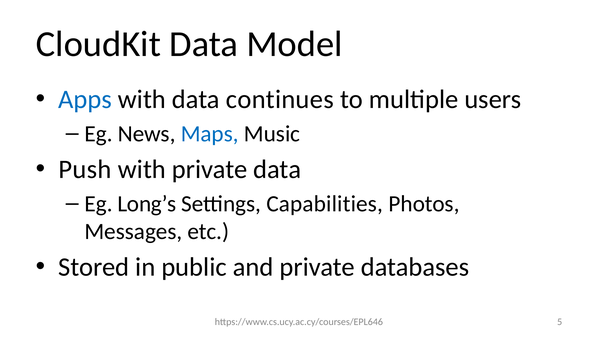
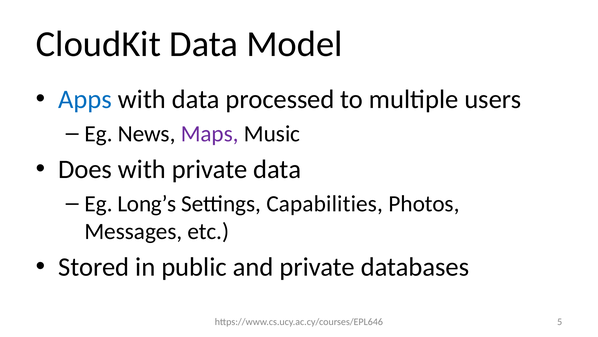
continues: continues -> processed (280, 99)
Maps colour: blue -> purple (210, 134)
Push: Push -> Does (85, 169)
